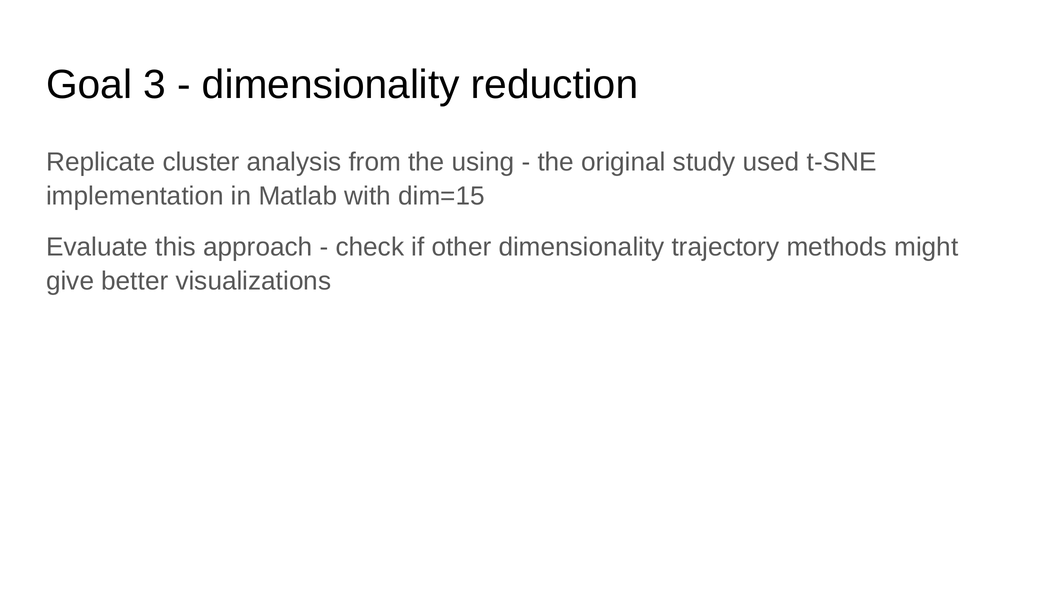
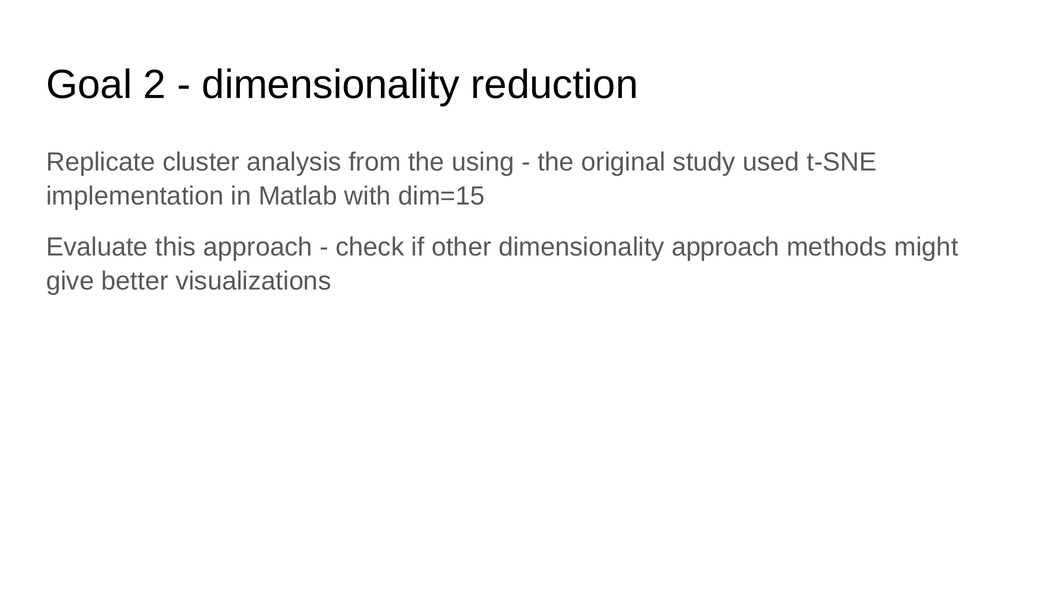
3: 3 -> 2 (155, 85)
dimensionality trajectory: trajectory -> approach (726, 247)
